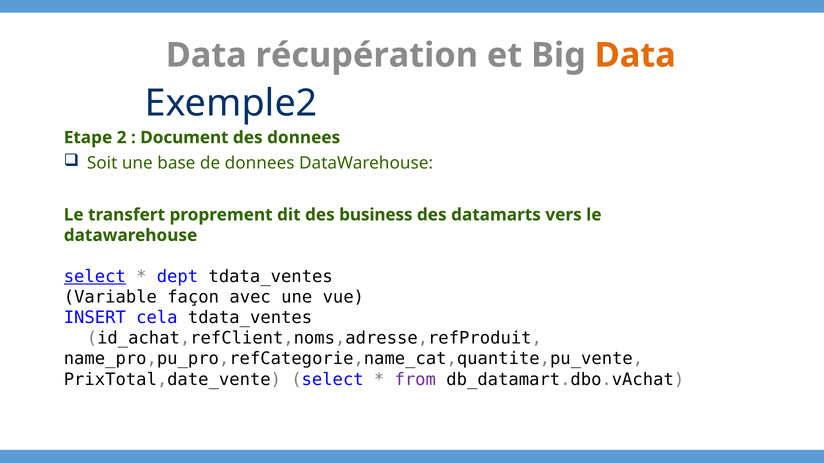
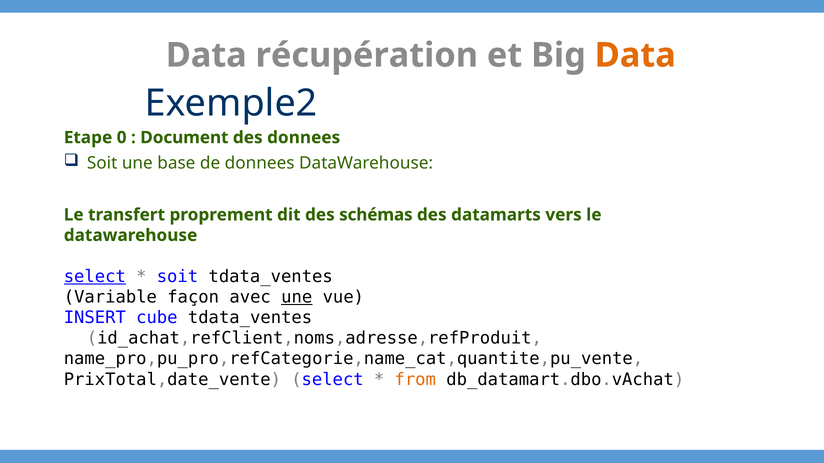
2: 2 -> 0 (122, 138)
business: business -> schémas (376, 215)
dept: dept -> soit (177, 277)
une underline: none -> present (297, 297)
cela: cela -> cube (157, 318)
from colour: purple -> orange (415, 380)
